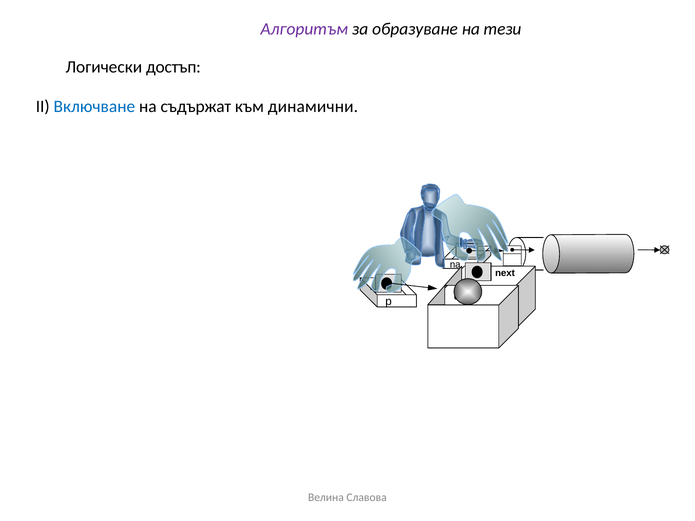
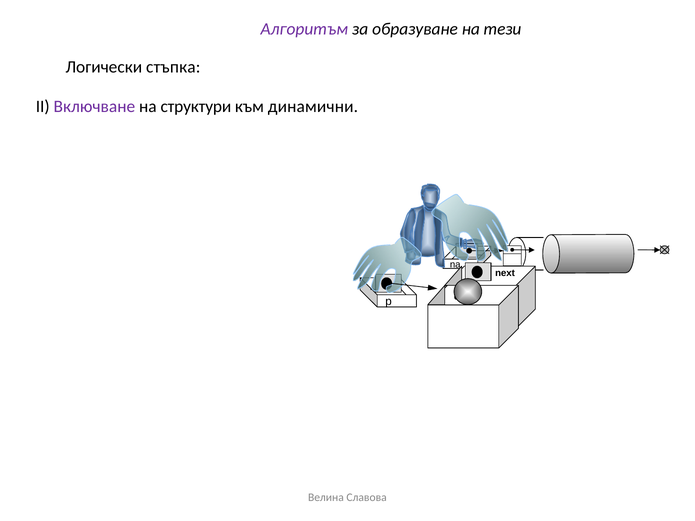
достъп: достъп -> стъпка (173, 67)
Включване colour: blue -> purple (94, 107)
съдържат: съдържат -> структури (196, 107)
